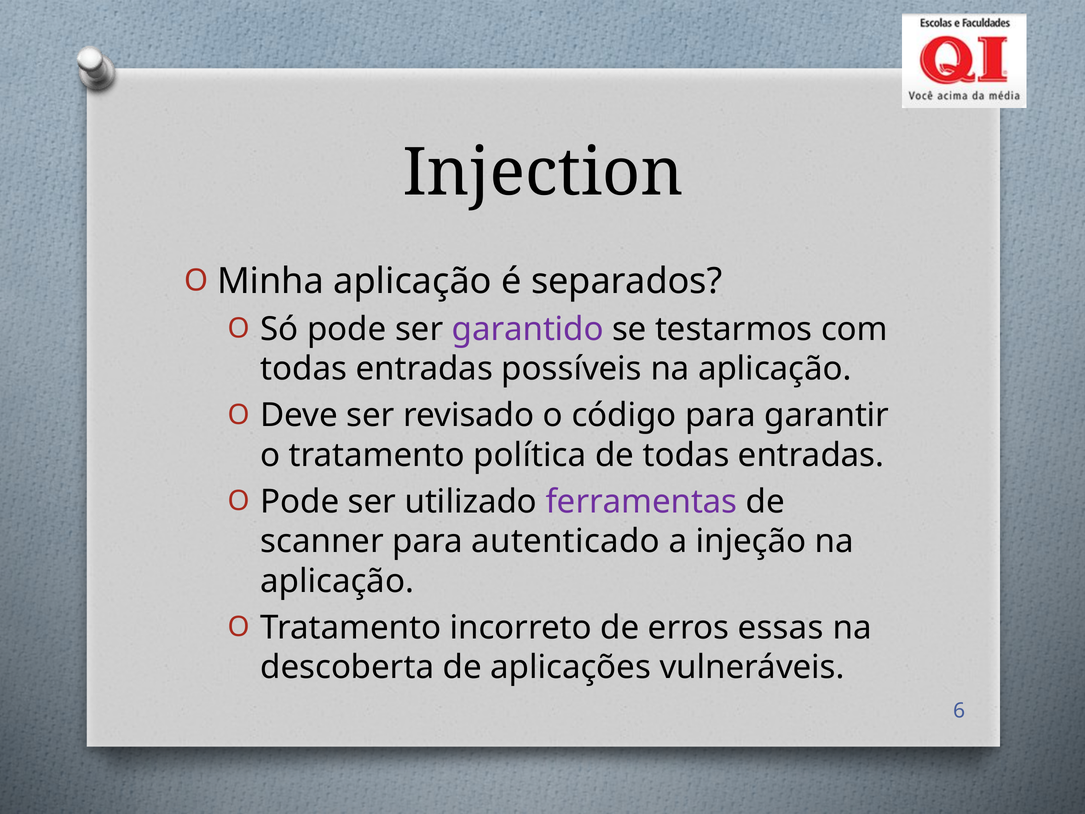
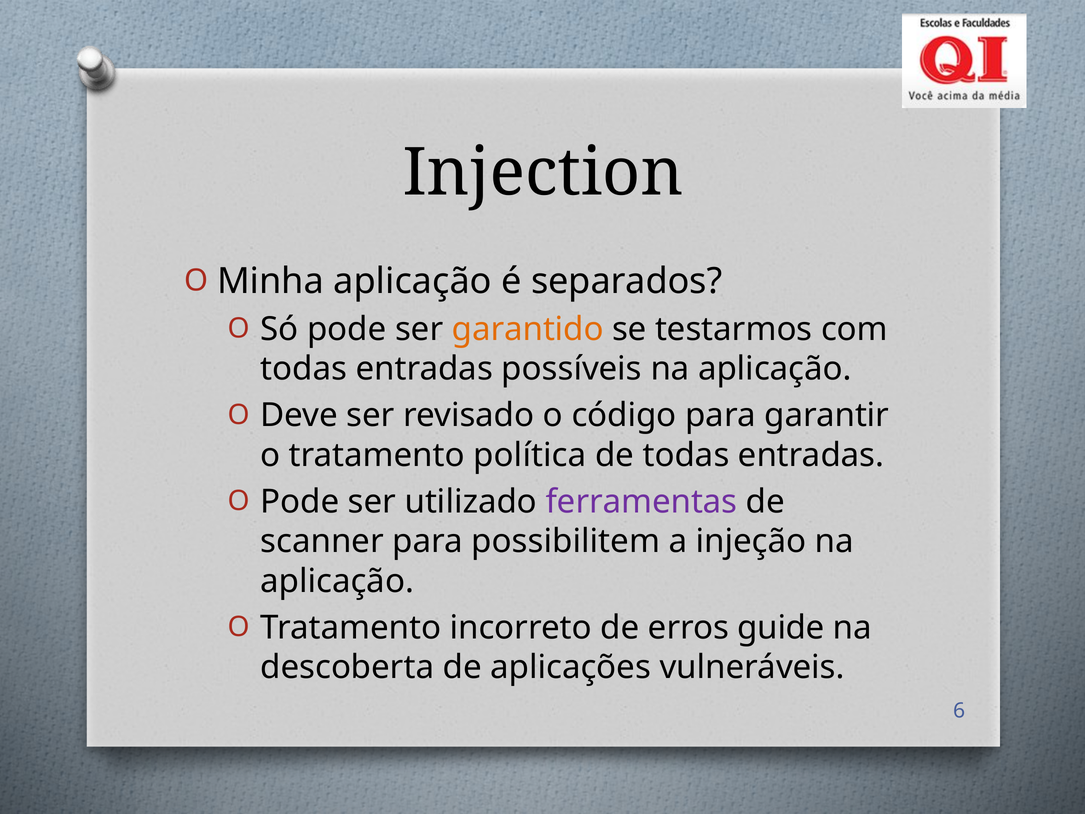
garantido colour: purple -> orange (528, 329)
autenticado: autenticado -> possibilitem (566, 541)
essas: essas -> guide (781, 627)
